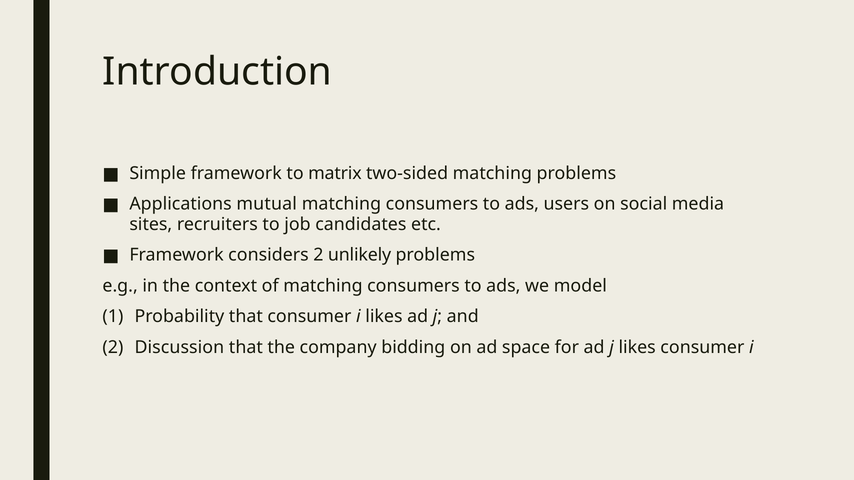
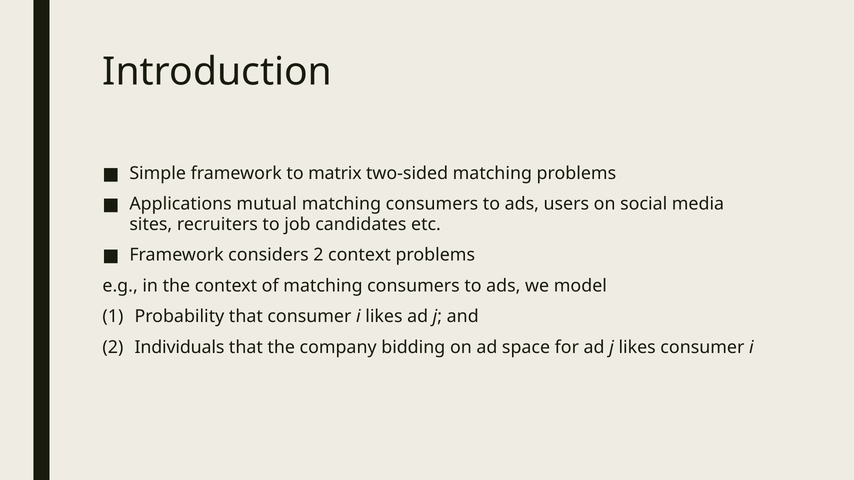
2 unlikely: unlikely -> context (359, 255)
Discussion: Discussion -> Individuals (179, 347)
